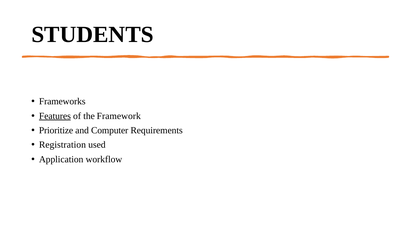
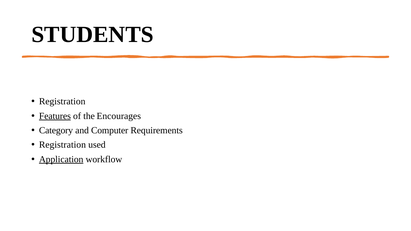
Frameworks: Frameworks -> Registration (62, 102)
Framework: Framework -> Encourages (119, 116)
Prioritize: Prioritize -> Category (56, 130)
Application underline: none -> present (61, 159)
